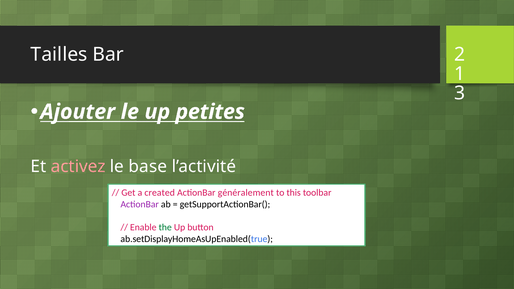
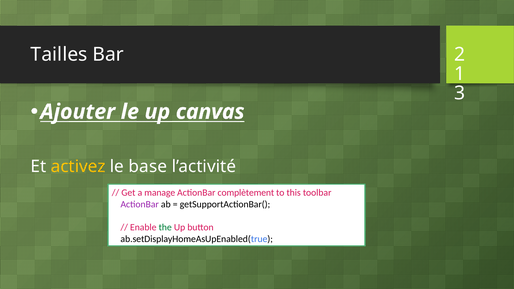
petites: petites -> canvas (210, 112)
activez colour: pink -> yellow (78, 167)
created: created -> manage (160, 193)
généralement: généralement -> complètement (246, 193)
